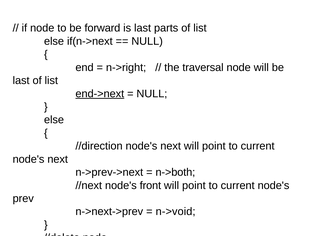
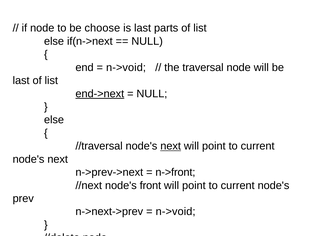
forward: forward -> choose (102, 28)
n->right: n->right -> n->void (126, 67)
//direction: //direction -> //traversal (99, 146)
next underline: none -> present (171, 146)
n->both: n->both -> n->front (175, 172)
